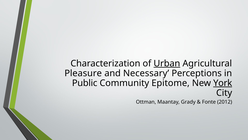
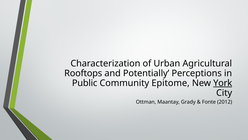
Urban underline: present -> none (167, 63)
Pleasure: Pleasure -> Rooftops (83, 73)
Necessary: Necessary -> Potentially (146, 73)
